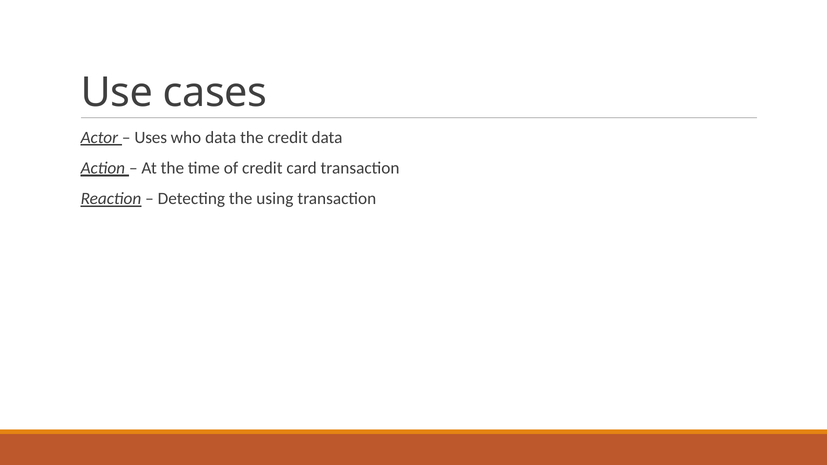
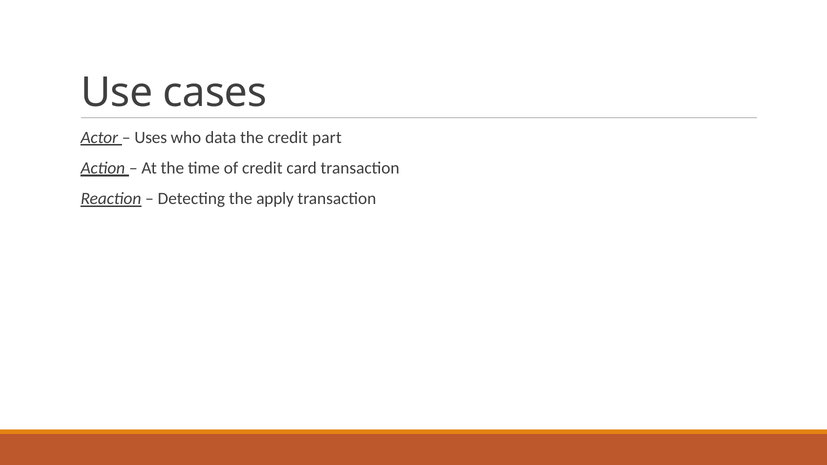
credit data: data -> part (327, 138)
using: using -> apply (275, 199)
